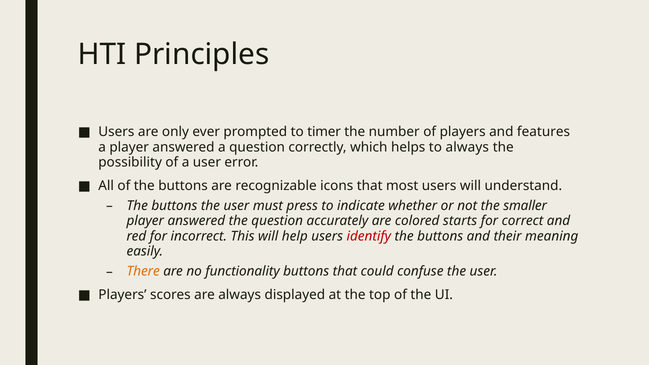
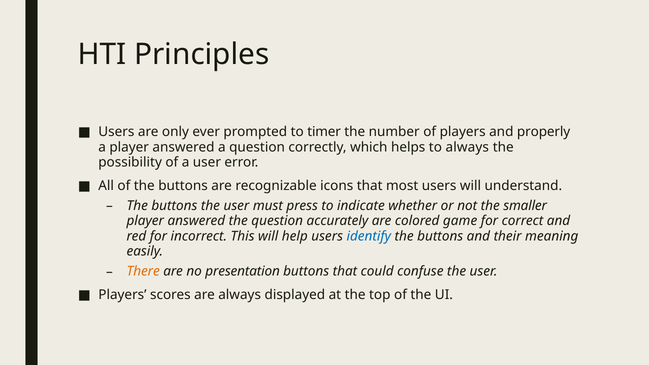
features: features -> properly (544, 132)
starts: starts -> game (460, 221)
identify colour: red -> blue (369, 236)
functionality: functionality -> presentation (243, 271)
